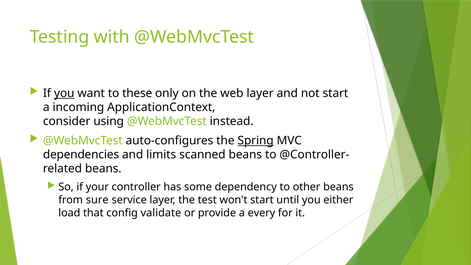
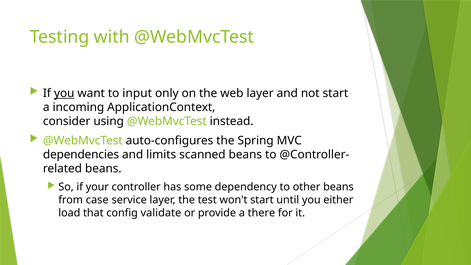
these: these -> input (137, 93)
Spring underline: present -> none (256, 140)
sure: sure -> case (97, 200)
every: every -> there (261, 213)
